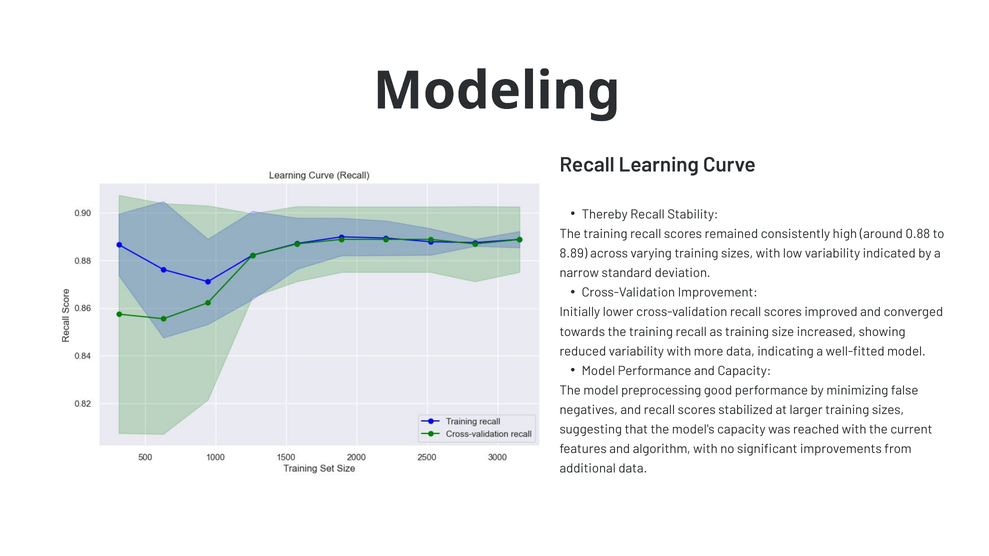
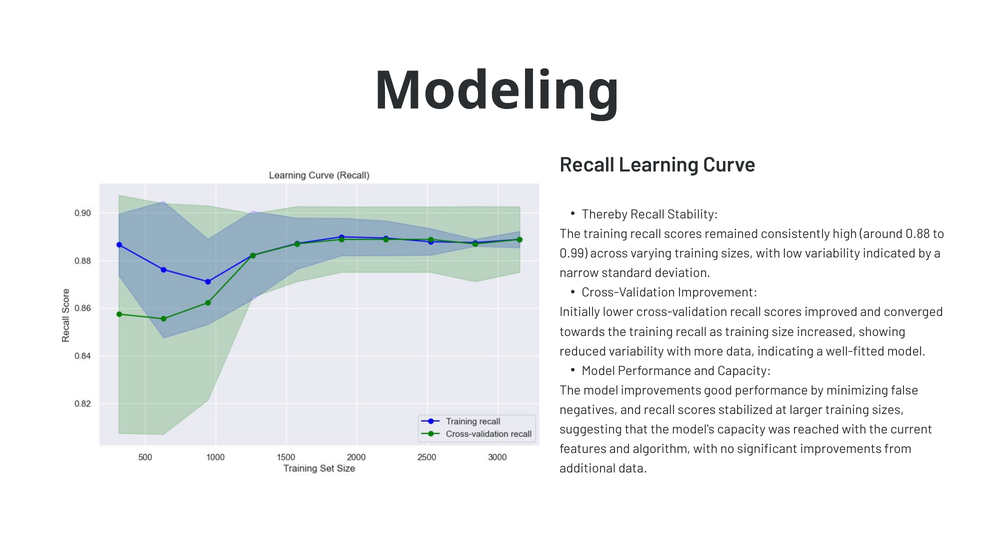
8.89: 8.89 -> 0.99 (574, 254)
model preprocessing: preprocessing -> improvements (661, 391)
